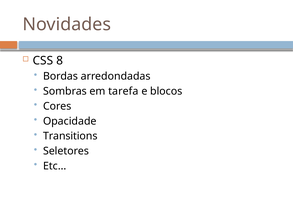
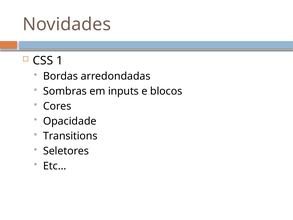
8: 8 -> 1 (60, 61)
tarefa: tarefa -> inputs (123, 91)
